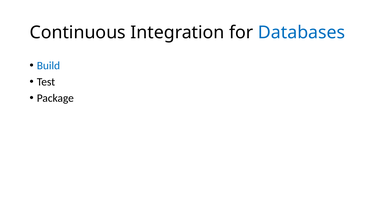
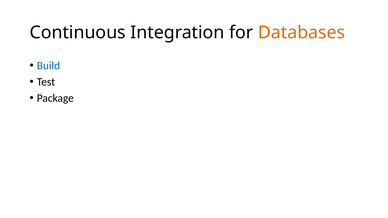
Databases colour: blue -> orange (302, 33)
